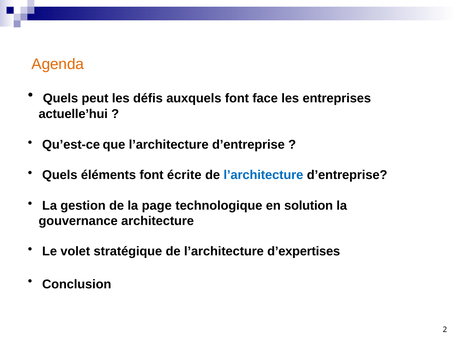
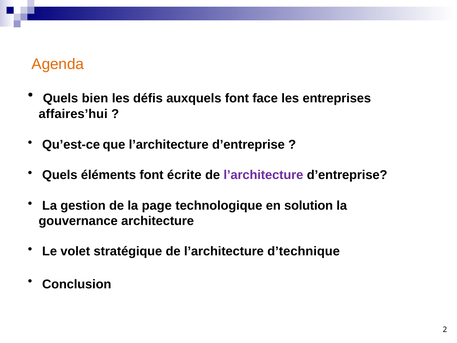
peut: peut -> bien (95, 98)
actuelle’hui: actuelle’hui -> affaires’hui (73, 114)
l’architecture colour: blue -> purple (263, 175)
d’expertises: d’expertises -> d’technique (304, 251)
